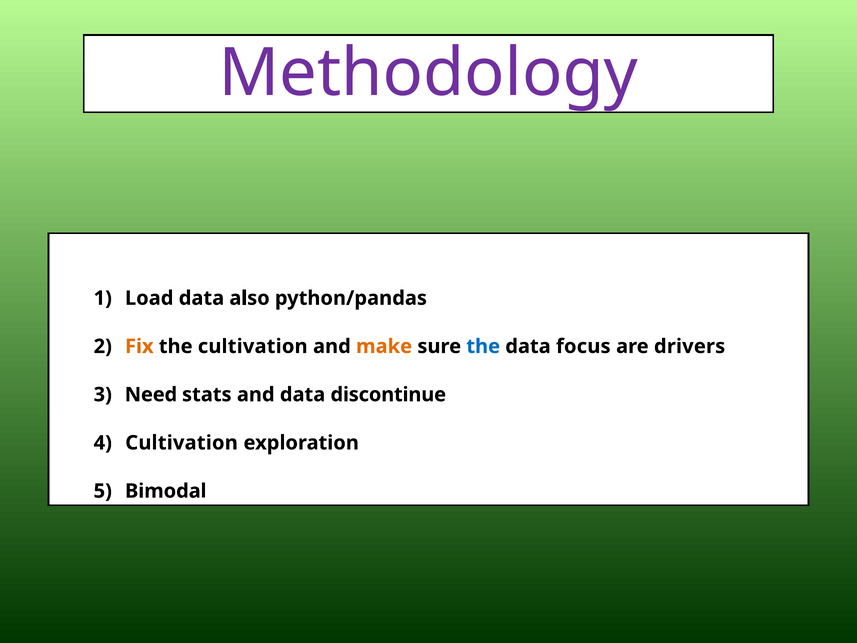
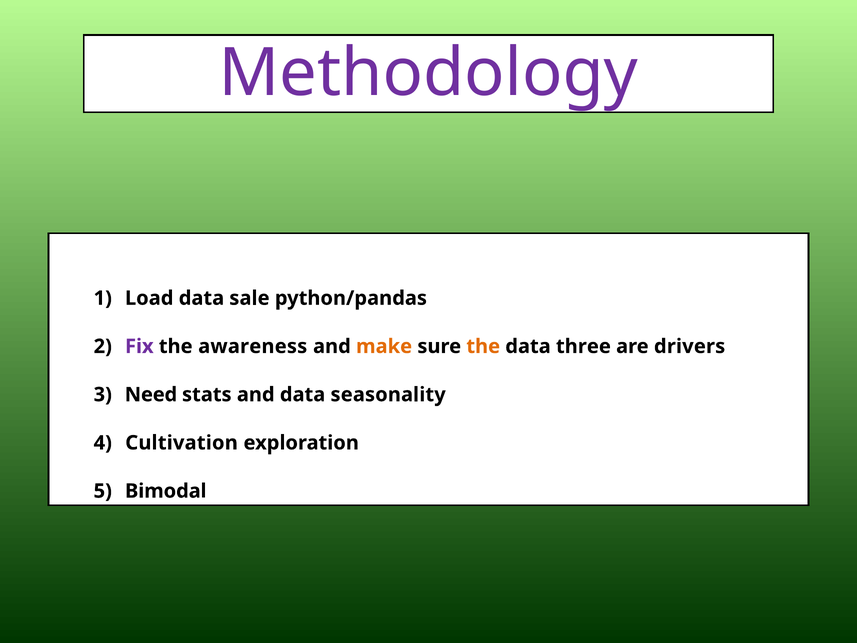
also: also -> sale (249, 298)
Fix colour: orange -> purple (139, 346)
the cultivation: cultivation -> awareness (253, 346)
the colour: blue -> orange (483, 346)
focus: focus -> three (583, 346)
discontinue: discontinue -> seasonality (388, 394)
